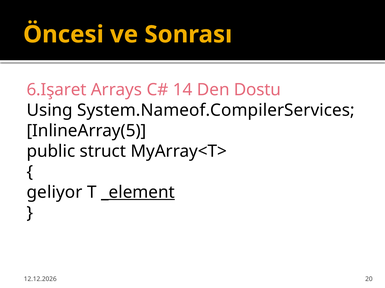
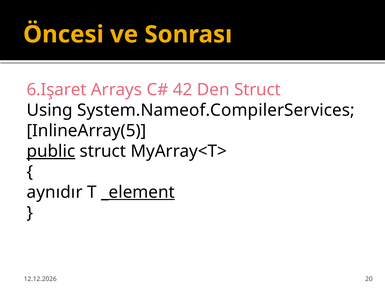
14: 14 -> 42 (183, 90)
Den Dostu: Dostu -> Struct (257, 90)
public underline: none -> present (51, 152)
geliyor: geliyor -> aynıdır (55, 193)
